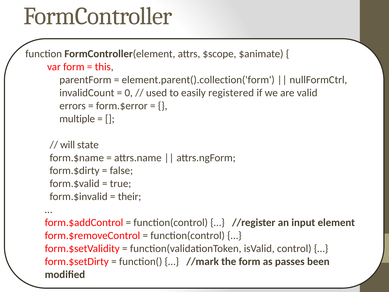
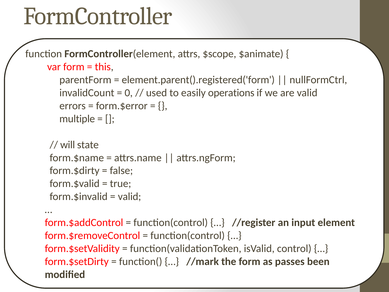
element.parent().collection('form: element.parent().collection('form -> element.parent().registered('form (198, 80)
registered: registered -> operations (231, 93)
their: their -> valid (130, 196)
